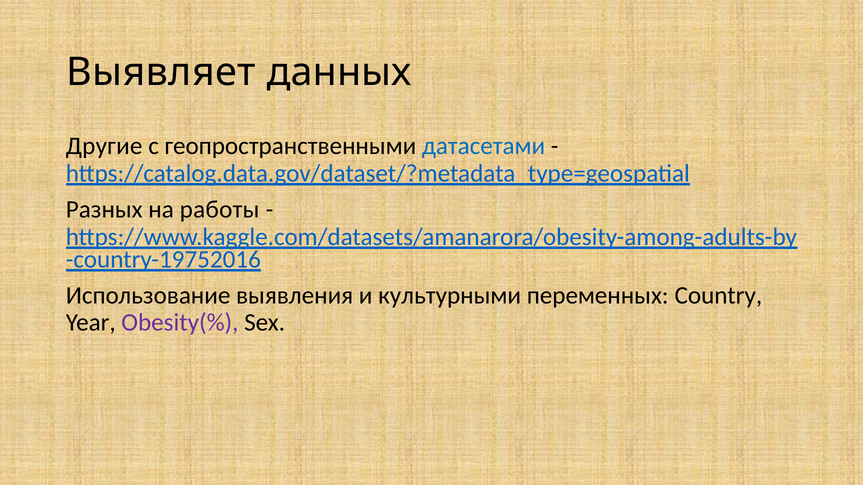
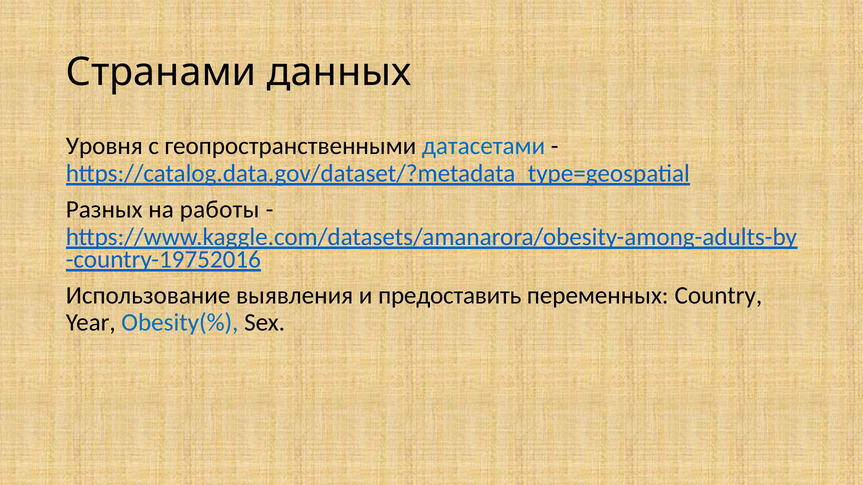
Выявляет: Выявляет -> Странами (161, 72)
Другие: Другие -> Уровня (104, 146)
культурными: культурными -> предоставить (450, 296)
Obesity(% colour: purple -> blue (180, 323)
